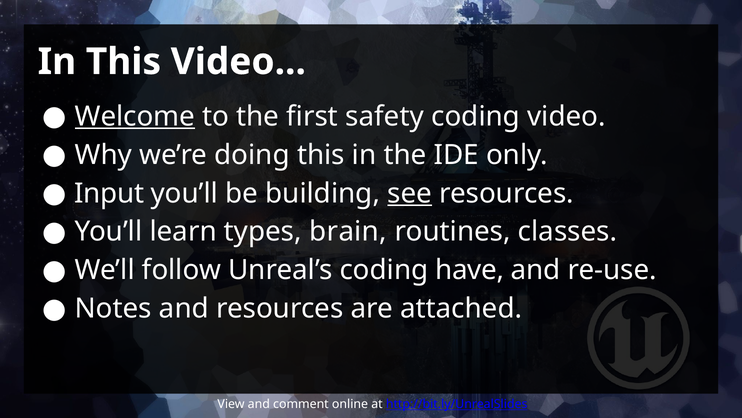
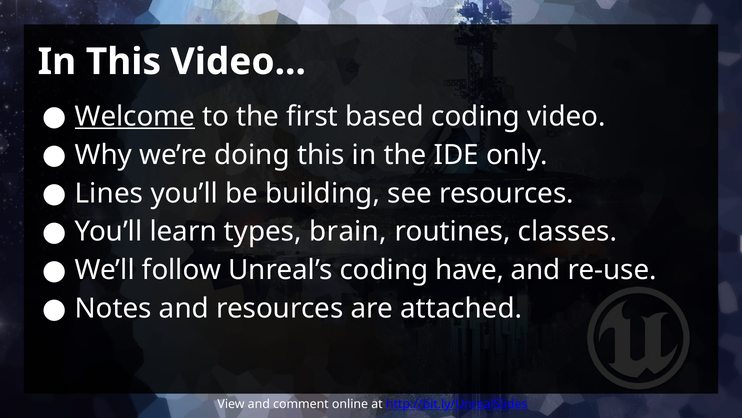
safety: safety -> based (385, 116)
Input: Input -> Lines (109, 193)
see underline: present -> none (410, 193)
